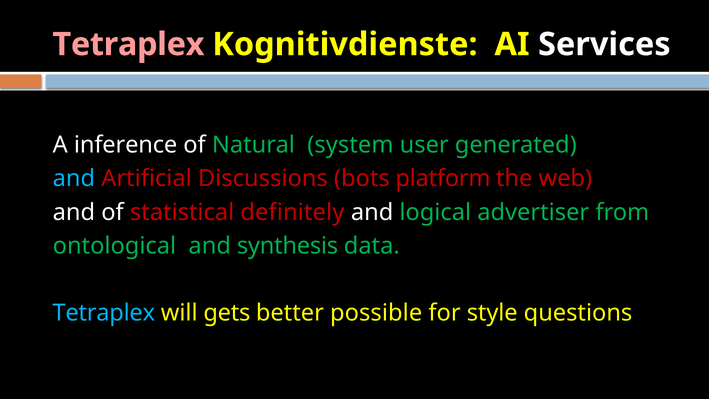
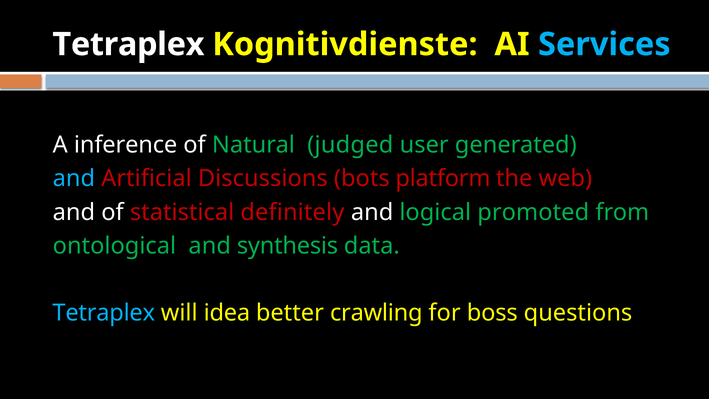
Tetraplex colour: pink -> white (128, 44)
Services colour: white -> light blue (604, 44)
system: system -> judged (350, 145)
advertiser: advertiser -> promoted (533, 212)
gets: gets -> idea (227, 313)
possible: possible -> crawling (376, 313)
style: style -> boss (492, 313)
